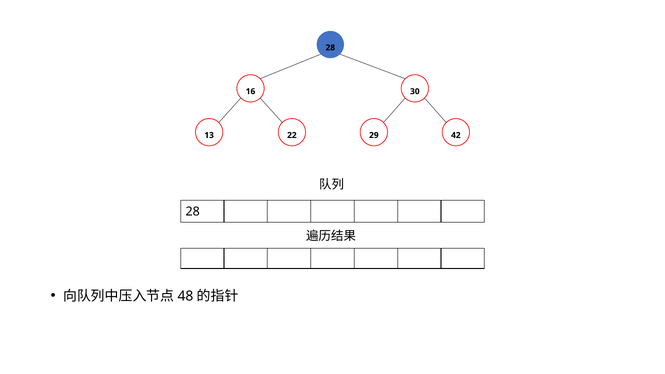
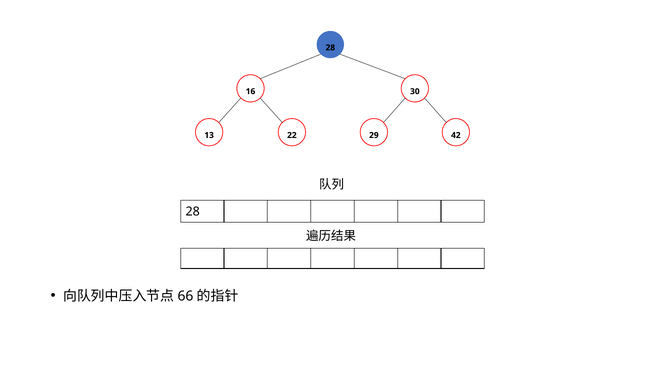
48: 48 -> 66 (185, 296)
